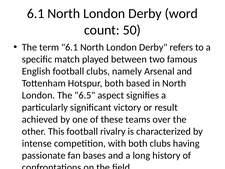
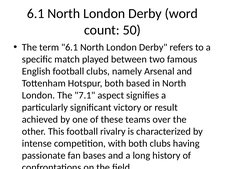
6.5: 6.5 -> 7.1 (85, 95)
